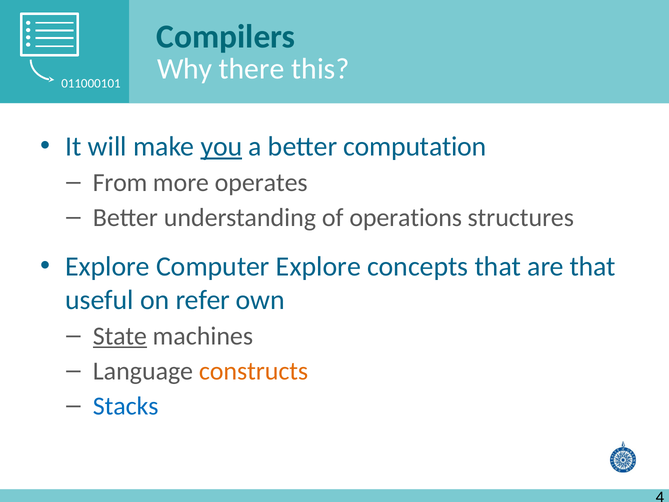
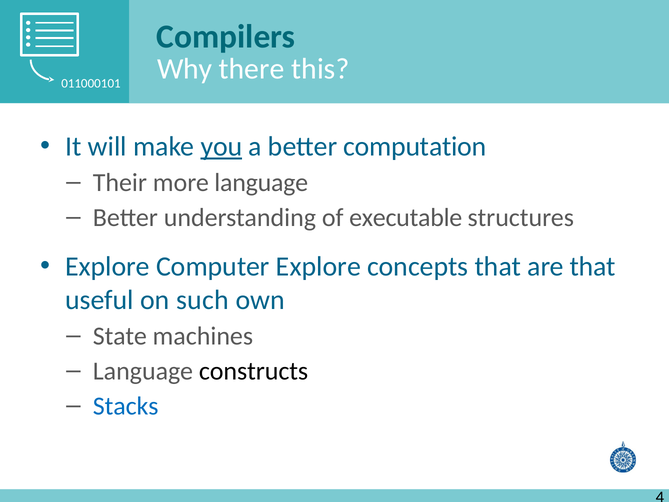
From: From -> Their (120, 182)
more operates: operates -> language (261, 182)
operations: operations -> executable (406, 217)
refer: refer -> such (202, 300)
State underline: present -> none (120, 336)
constructs colour: orange -> black (254, 371)
